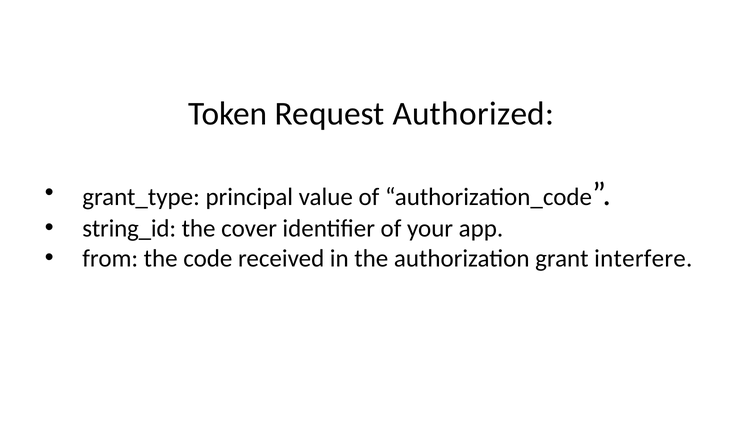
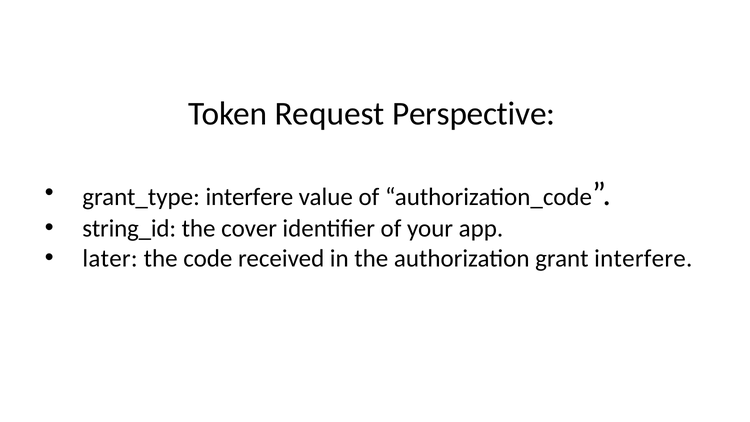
Authorized: Authorized -> Perspective (474, 114)
grant_type principal: principal -> interfere (249, 197)
from: from -> later (110, 258)
